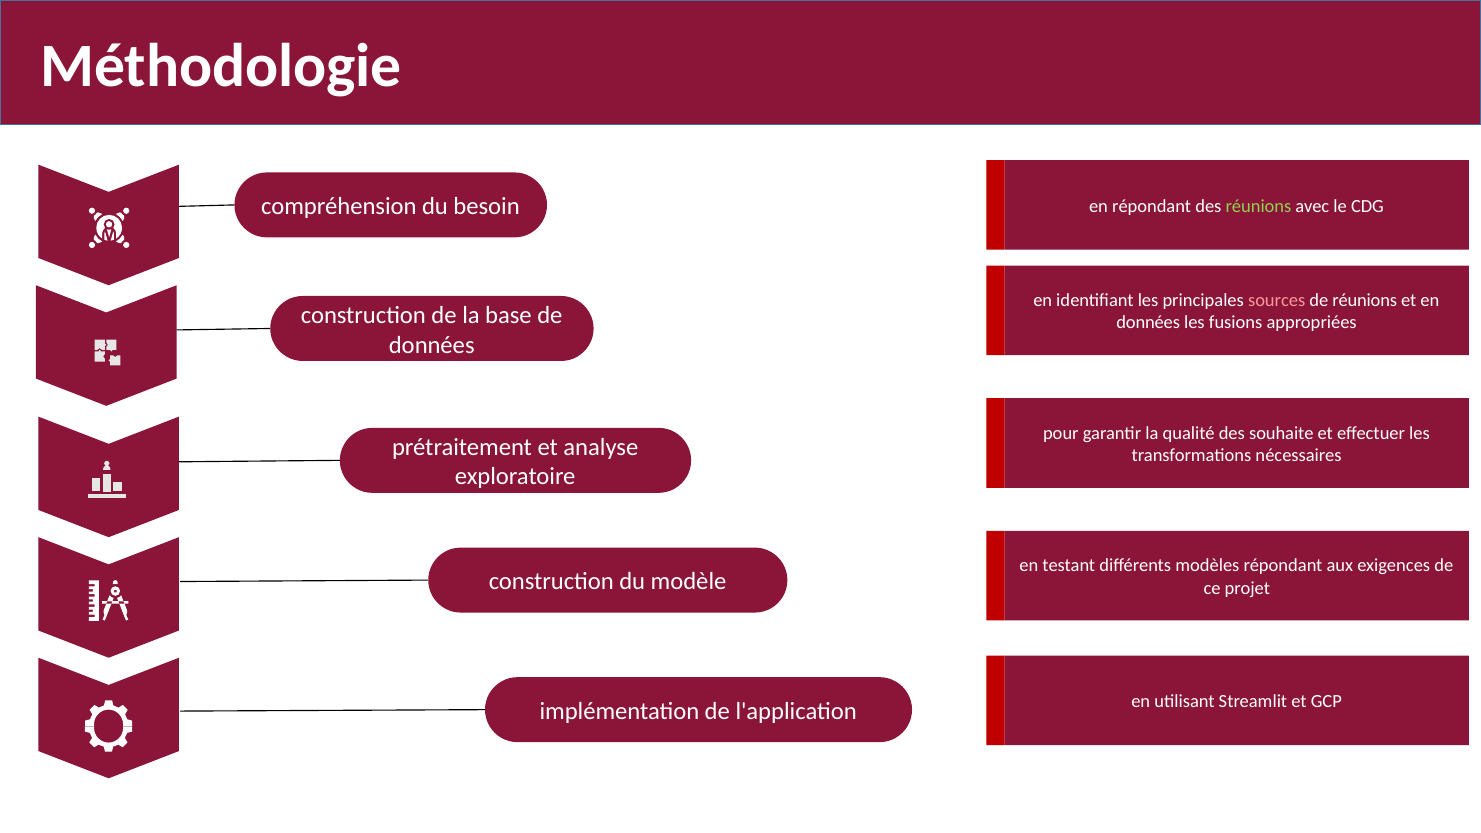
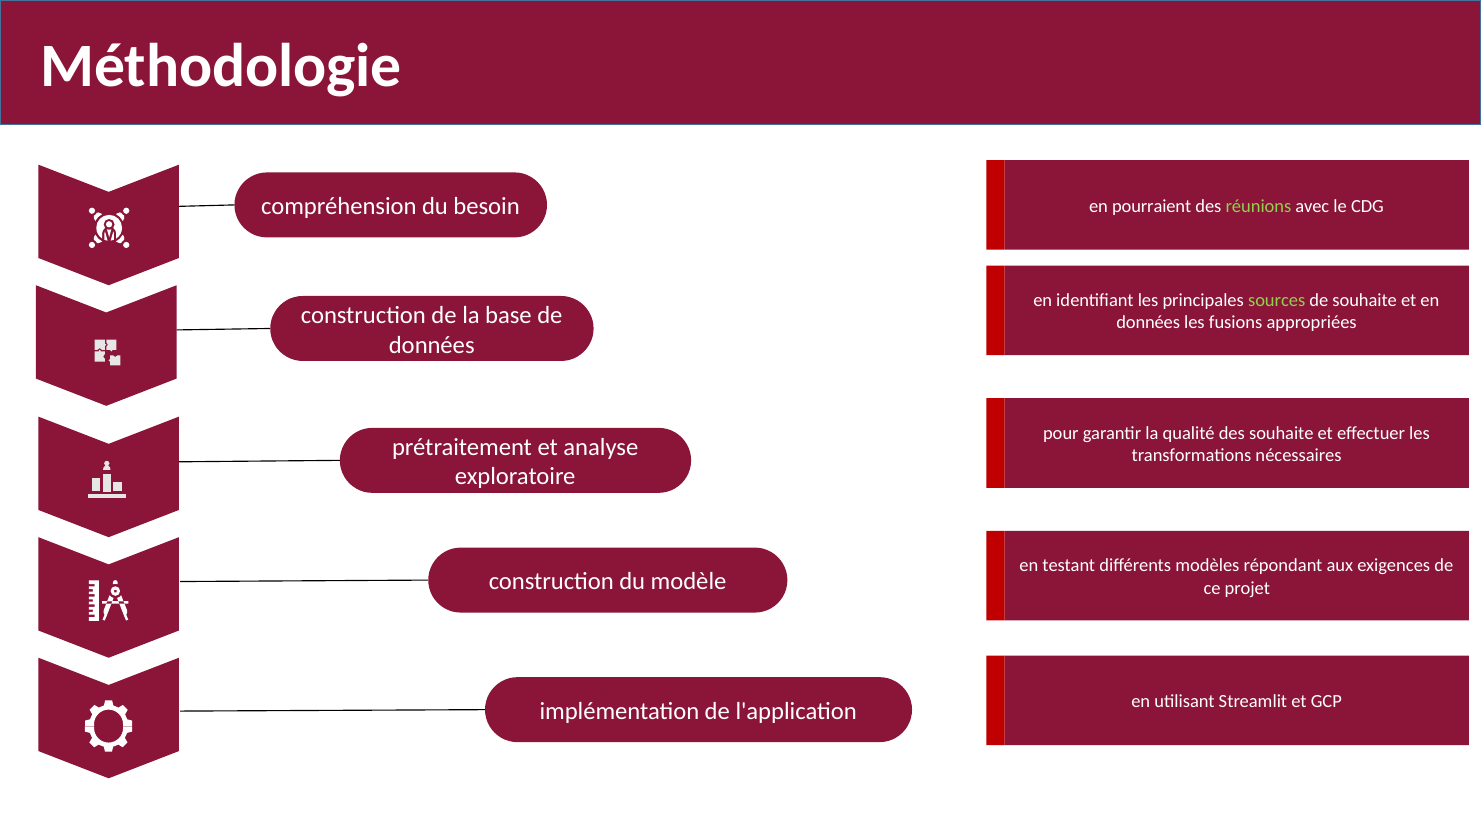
en répondant: répondant -> pourraient (1152, 206)
sources colour: pink -> light green (1277, 301)
de réunions: réunions -> souhaite (1365, 301)
